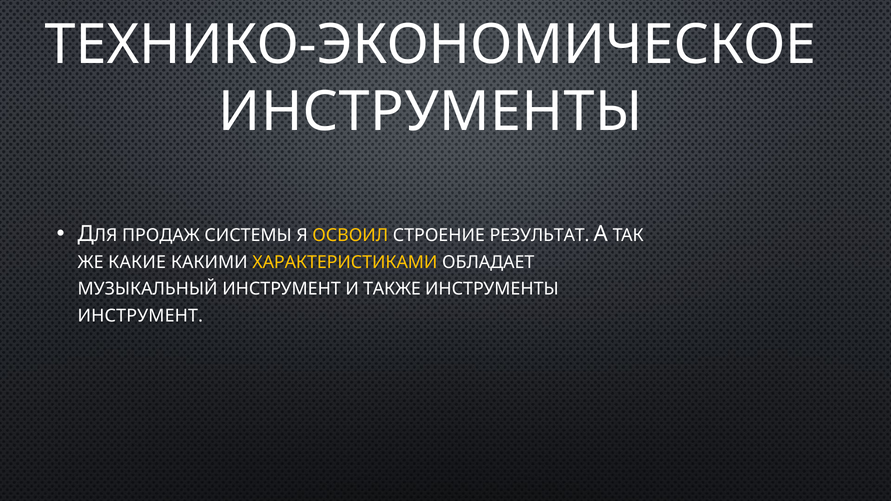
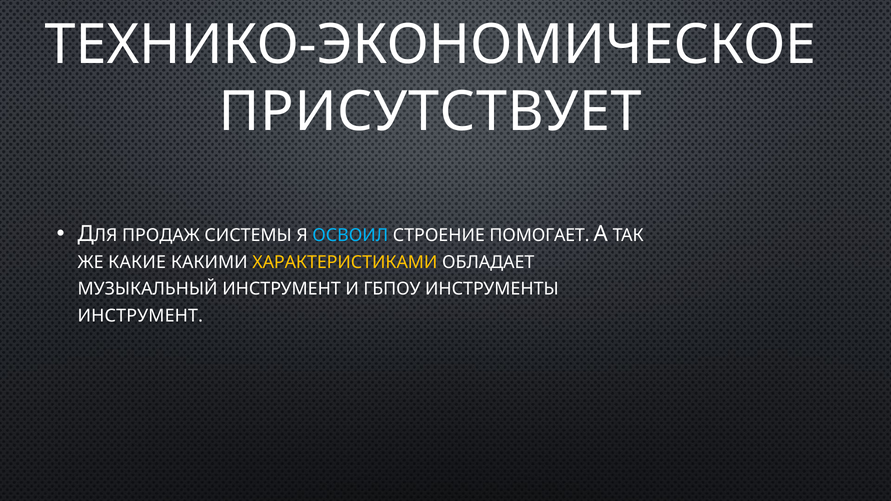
ИНСТРУМЕНТЫ: ИНСТРУМЕНТЫ -> ПРИСУТСТВУЕТ (430, 112)
ОСВОИЛ colour: yellow -> light blue (350, 236)
РЕЗУЛЬТАТ: РЕЗУЛЬТАТ -> ПОМОГАЕТ (539, 236)
ТАКЖЕ: ТАКЖЕ -> ГБПОУ (392, 289)
